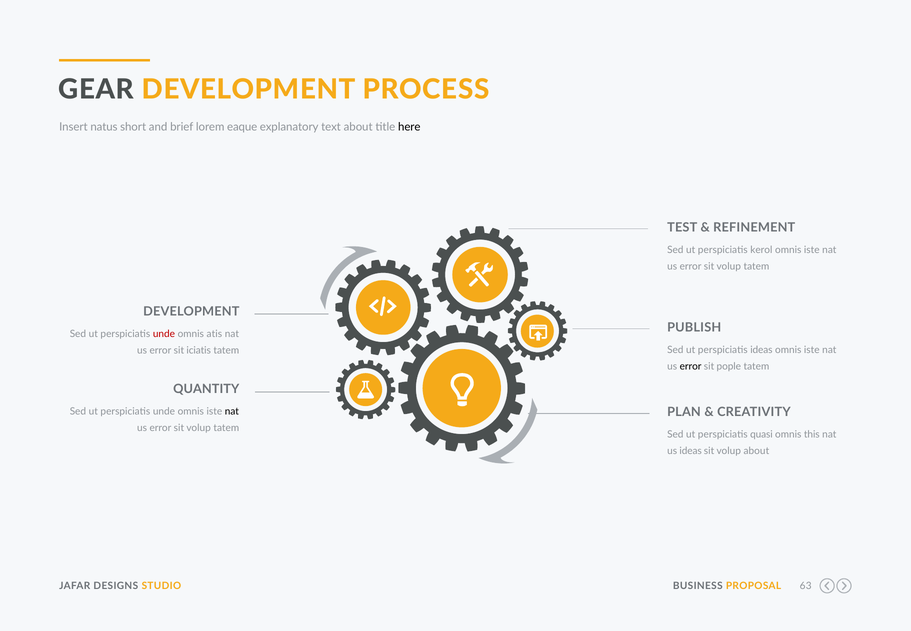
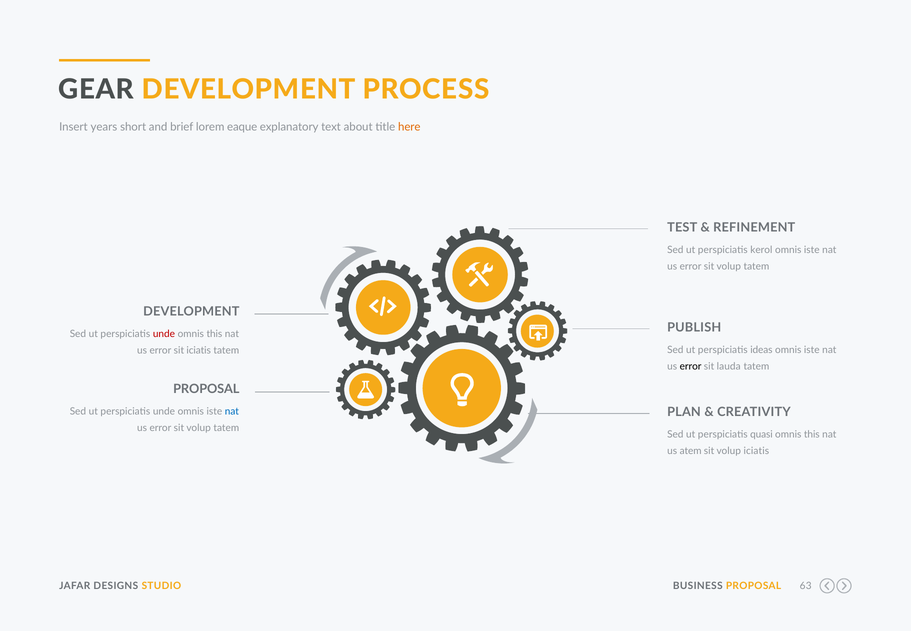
natus: natus -> years (104, 127)
here colour: black -> orange (409, 127)
atis: atis -> this (214, 334)
pople: pople -> lauda (729, 366)
QUANTITY: QUANTITY -> PROPOSAL (206, 389)
nat colour: black -> blue (232, 411)
us ideas: ideas -> atem (691, 451)
volup about: about -> iciatis (756, 451)
